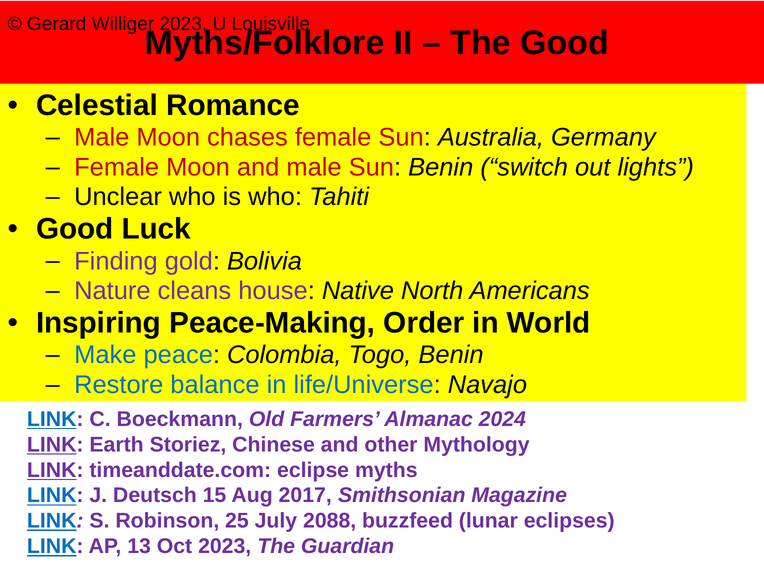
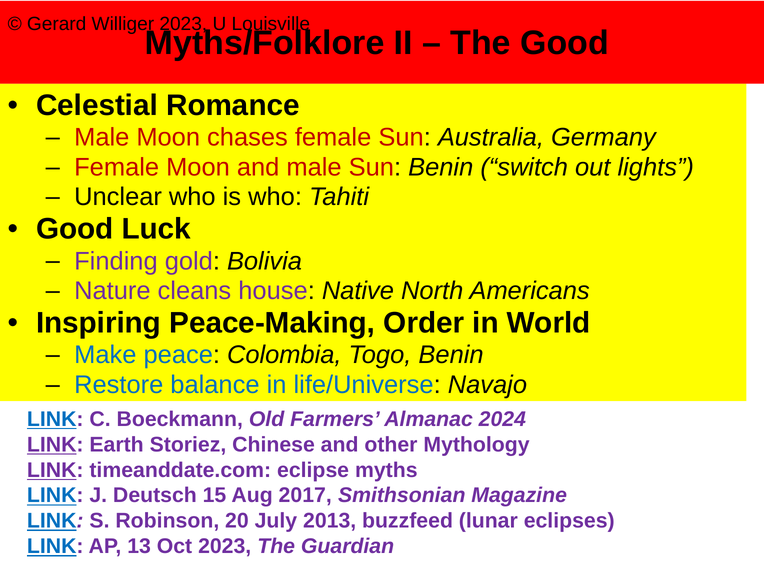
25: 25 -> 20 (237, 521)
2088: 2088 -> 2013 (330, 521)
